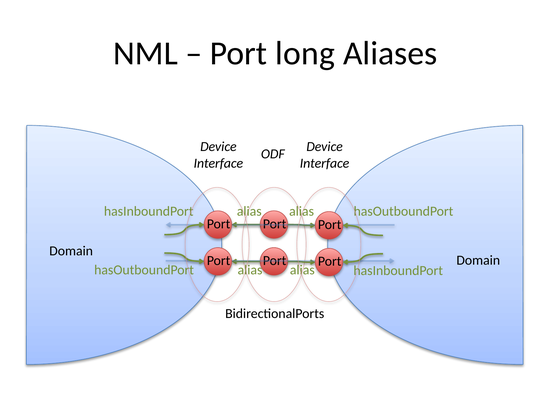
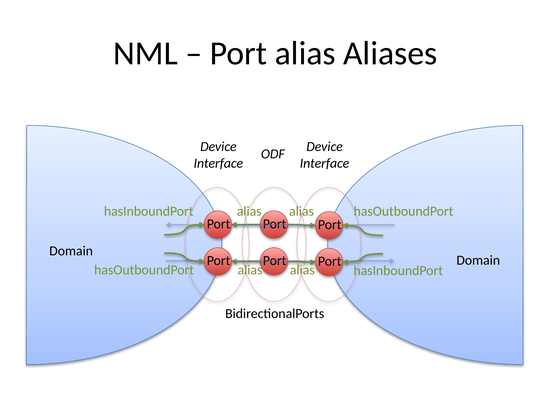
Port long: long -> alias (305, 53)
